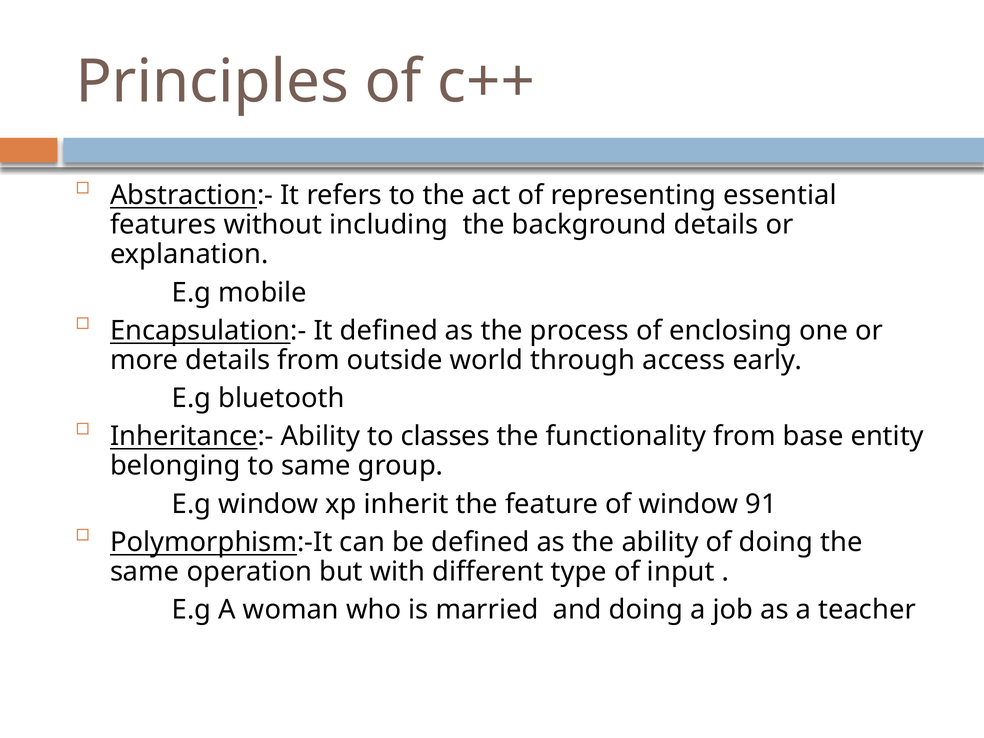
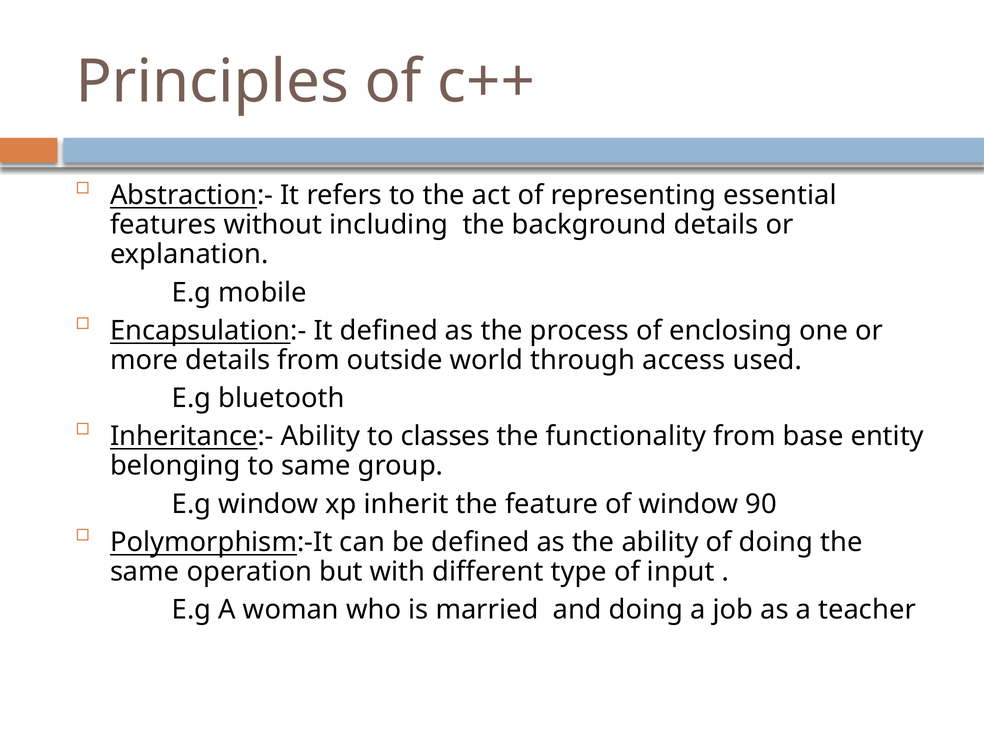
early: early -> used (767, 360)
91: 91 -> 90 (761, 504)
